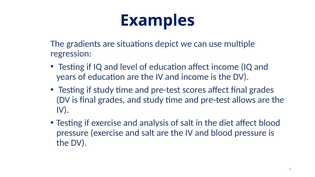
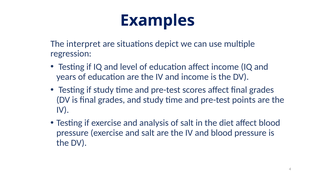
gradients: gradients -> interpret (83, 44)
allows: allows -> points (244, 100)
